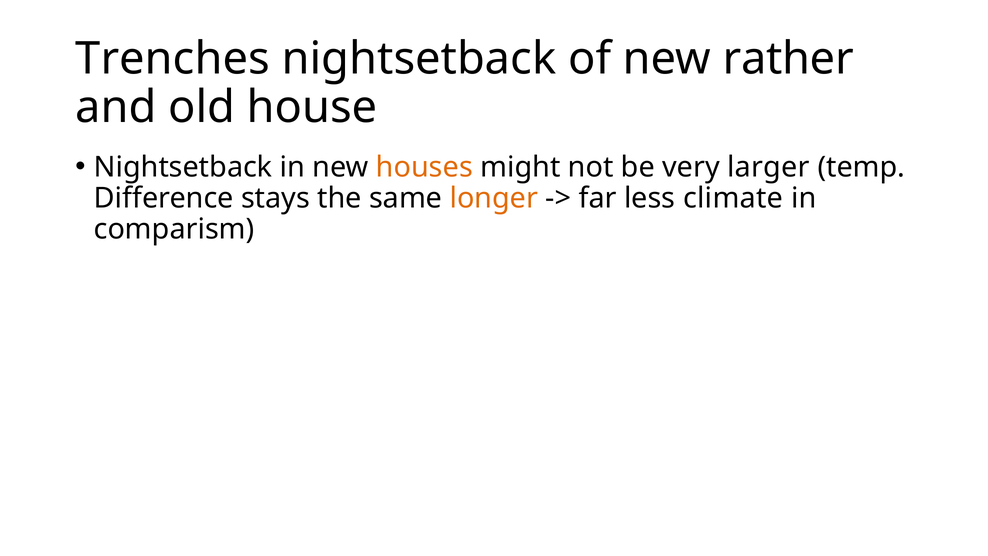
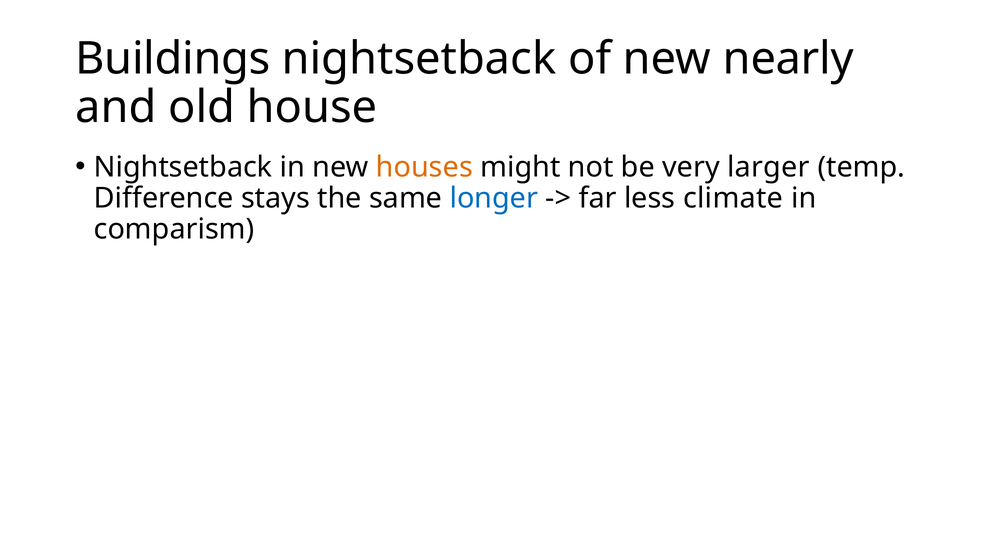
Trenches: Trenches -> Buildings (173, 59)
rather: rather -> nearly (788, 59)
longer colour: orange -> blue (494, 198)
